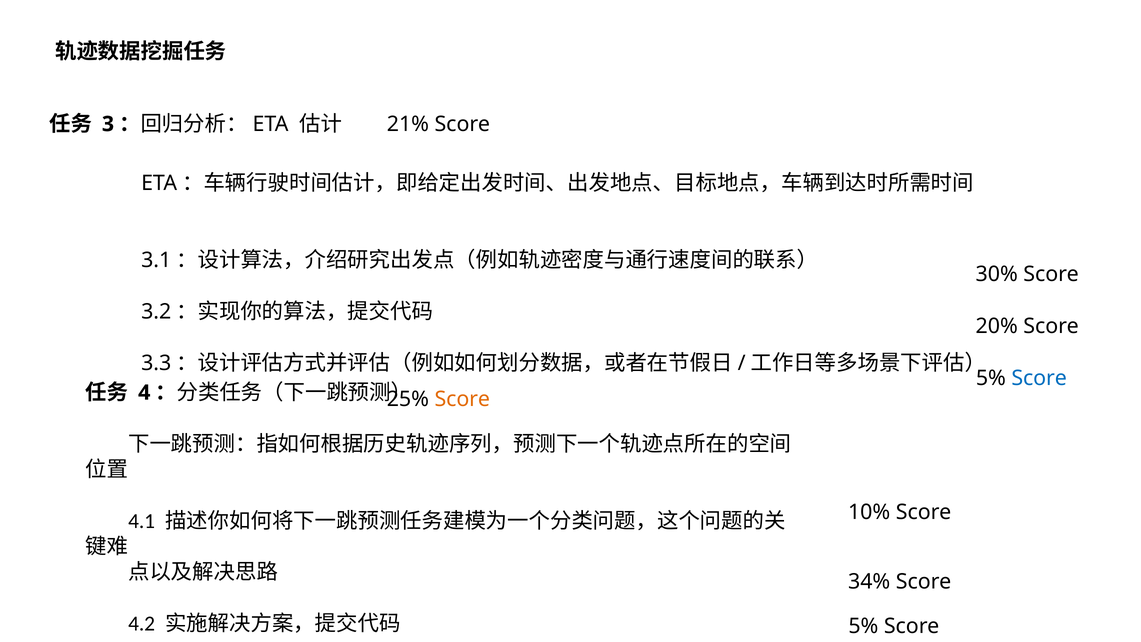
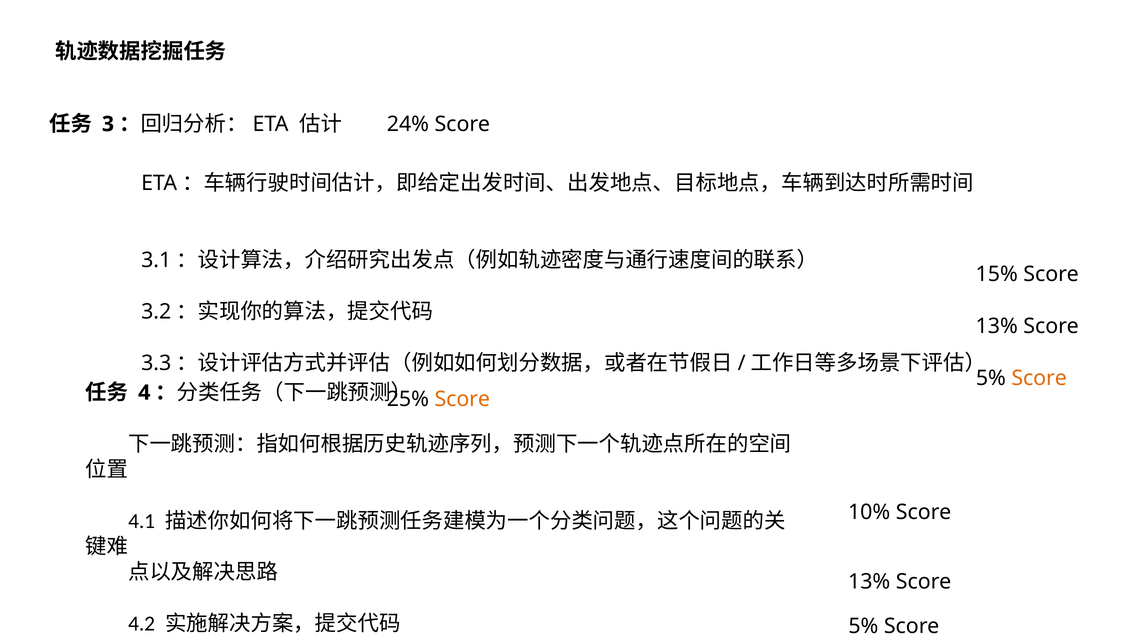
21%: 21% -> 24% (408, 124)
30%: 30% -> 15% (997, 274)
20%: 20% -> 13% (997, 326)
Score colour: blue -> orange (1039, 378)
34%: 34% -> 13% (869, 582)
